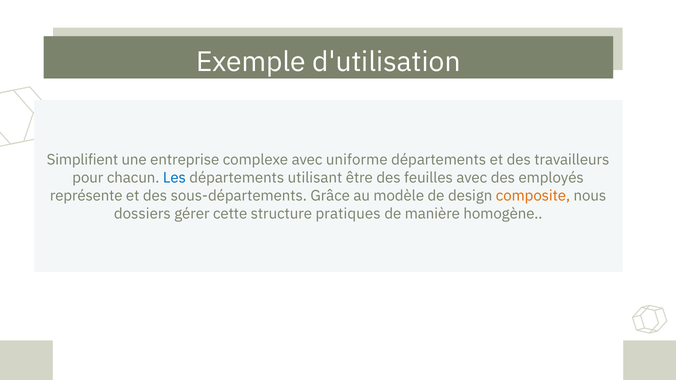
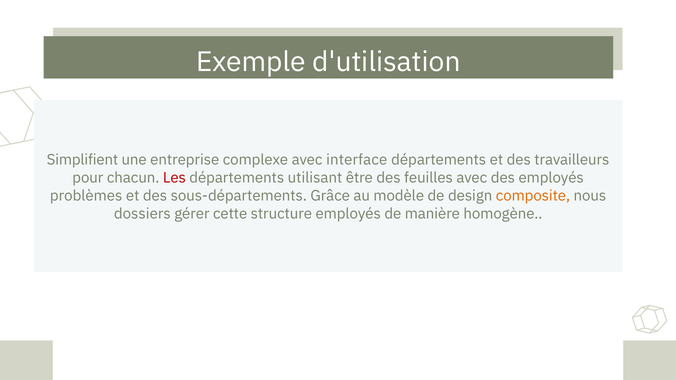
uniforme: uniforme -> interface (357, 160)
Les colour: blue -> red (174, 178)
représente: représente -> problèmes (86, 196)
structure pratiques: pratiques -> employés (348, 214)
